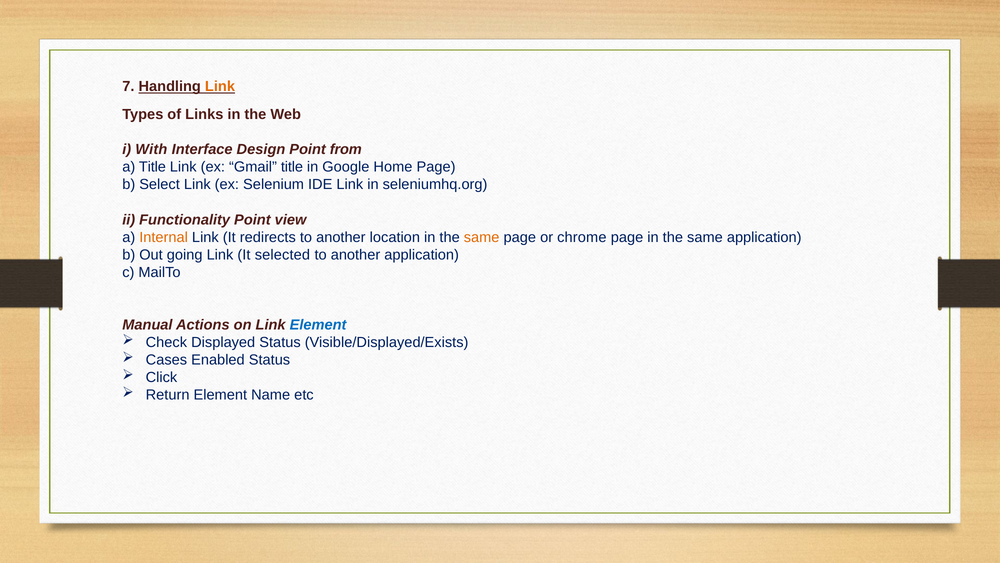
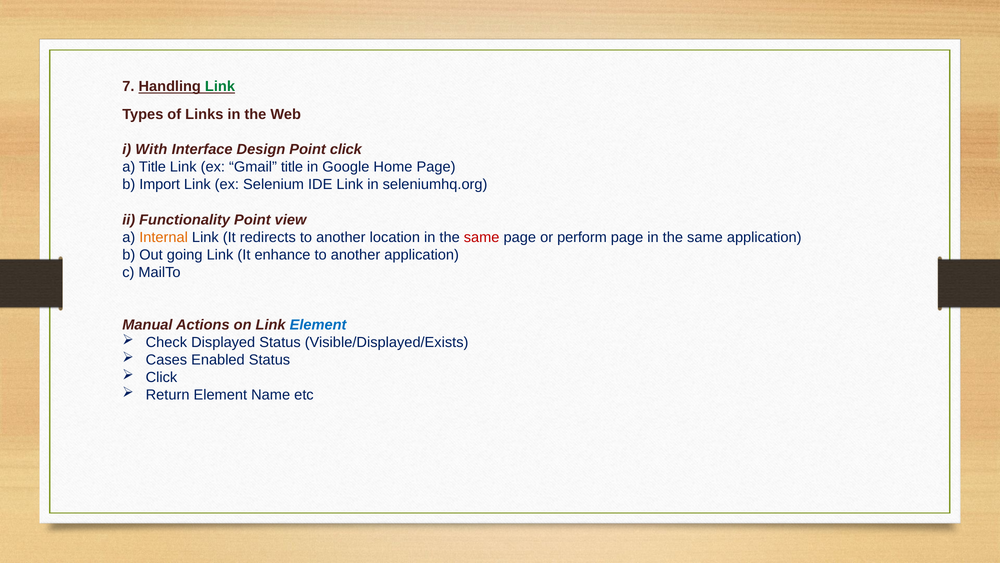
Link colour: orange -> green (220, 87)
Point from: from -> click (346, 149)
Select: Select -> Import (160, 184)
same colour: orange -> red (482, 237)
chrome: chrome -> perform (582, 237)
selected: selected -> enhance (282, 255)
